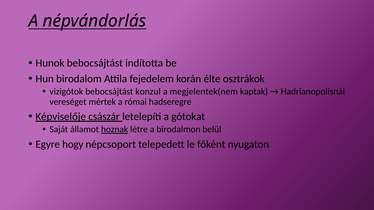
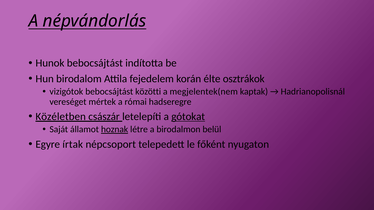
konzul: konzul -> közötti (148, 92)
Képviselője: Képviselője -> Közéletben (61, 117)
gótokat underline: none -> present (188, 117)
hogy: hogy -> írtak (73, 144)
